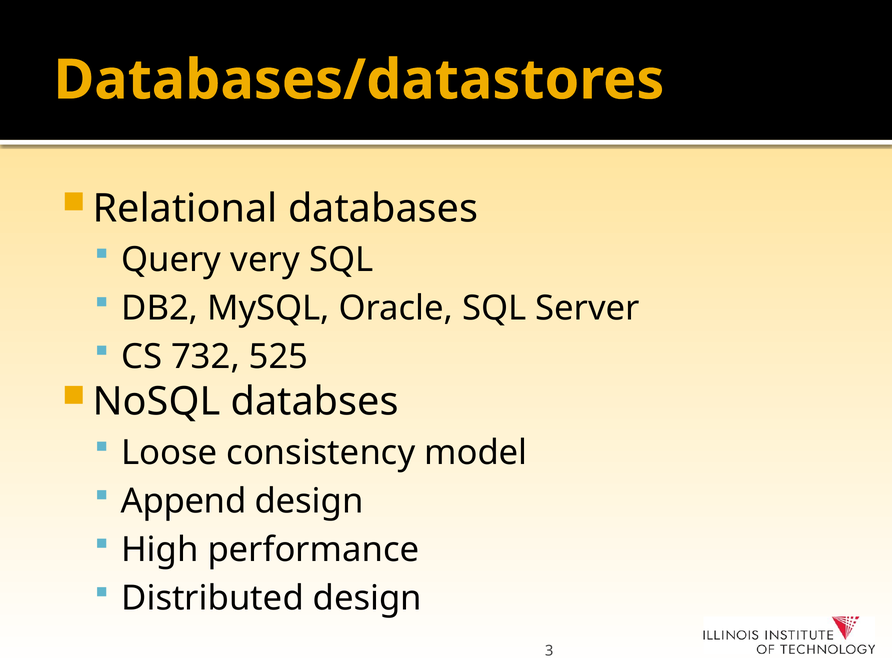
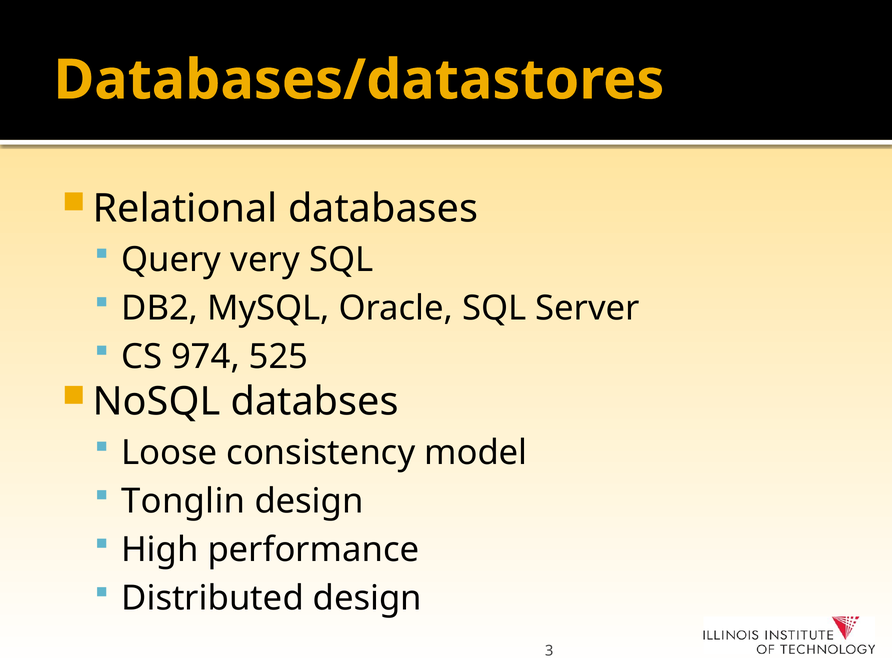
732: 732 -> 974 (206, 357)
Append: Append -> Tonglin (183, 501)
